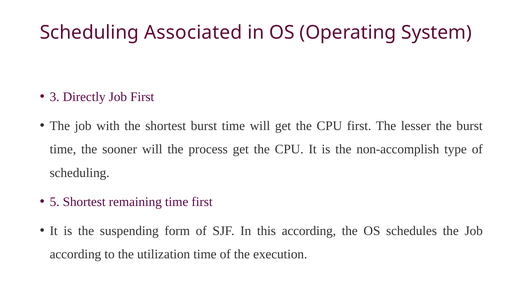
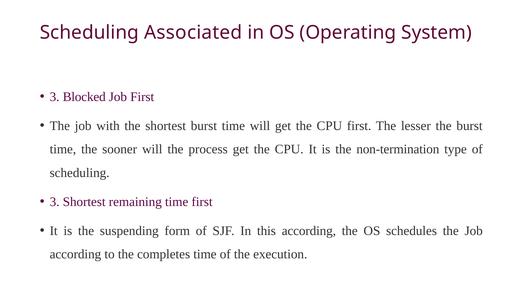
Directly: Directly -> Blocked (84, 97)
non-accomplish: non-accomplish -> non-termination (398, 149)
5: 5 -> 3 (55, 202)
utilization: utilization -> completes (164, 254)
